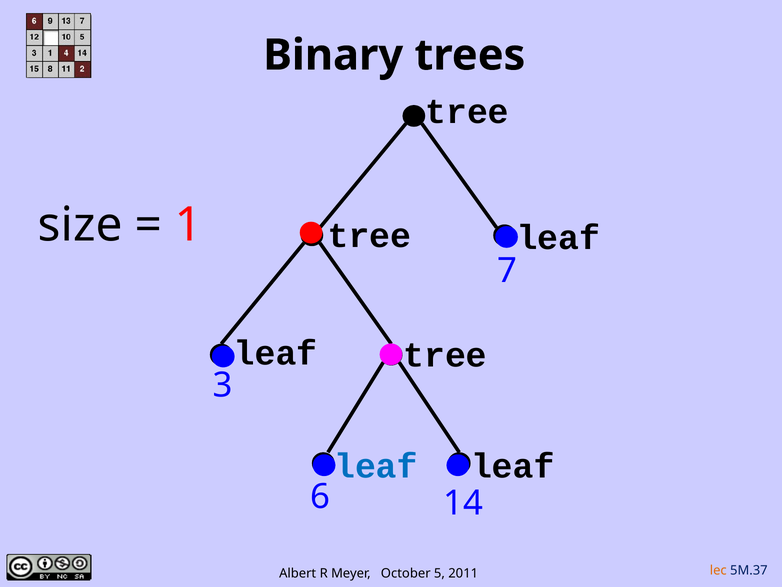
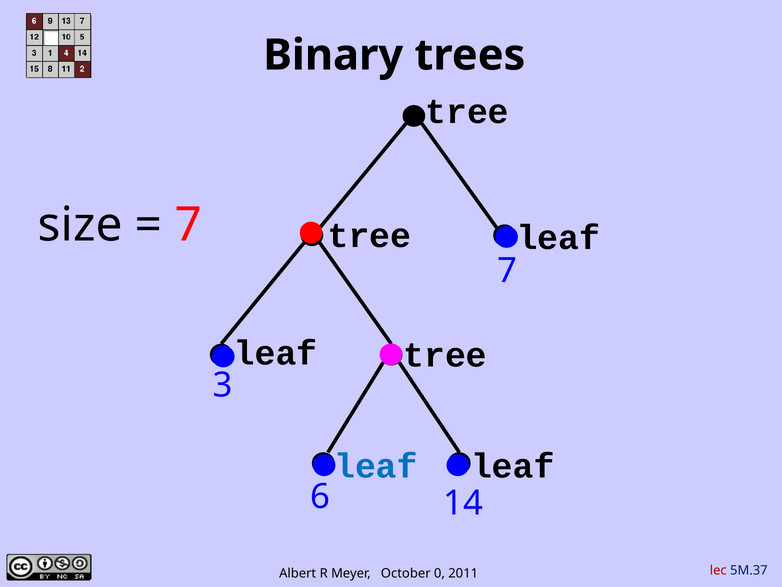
1: 1 -> 7 (189, 225)
lec colour: orange -> red (718, 570)
5: 5 -> 0 (439, 573)
